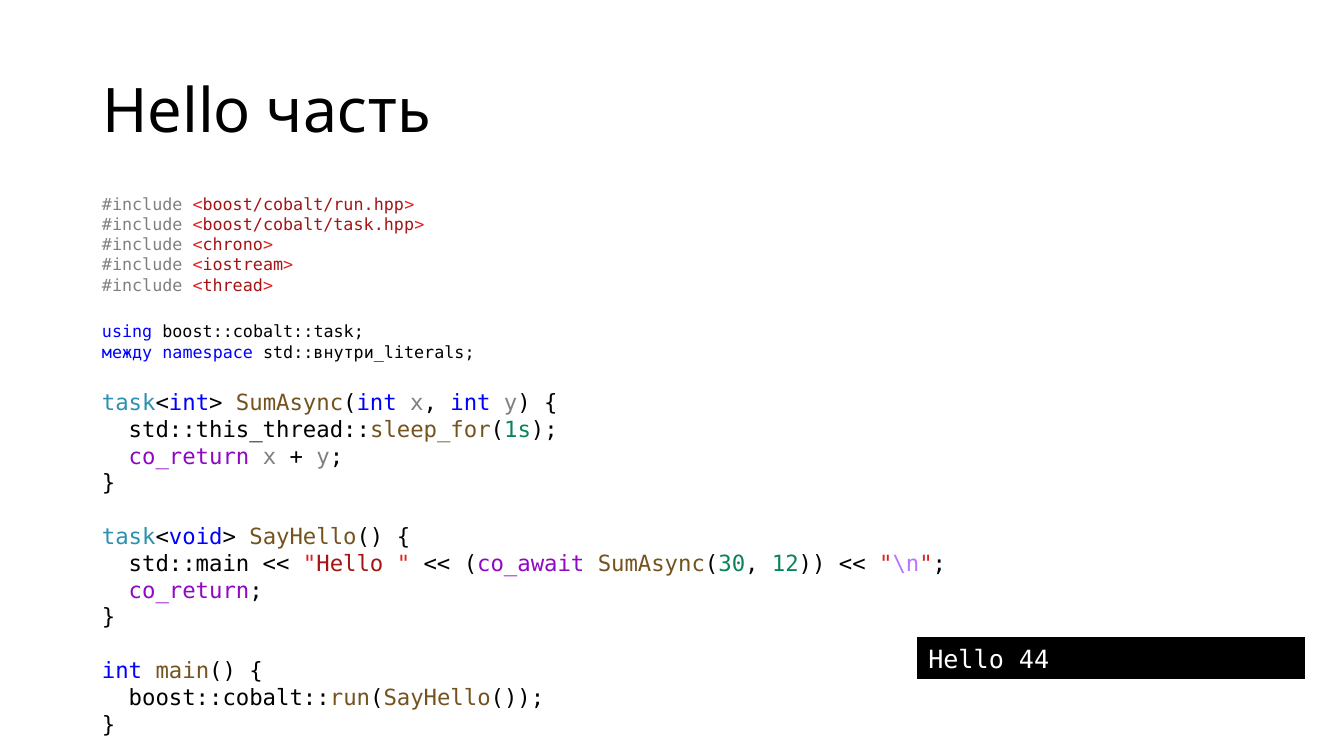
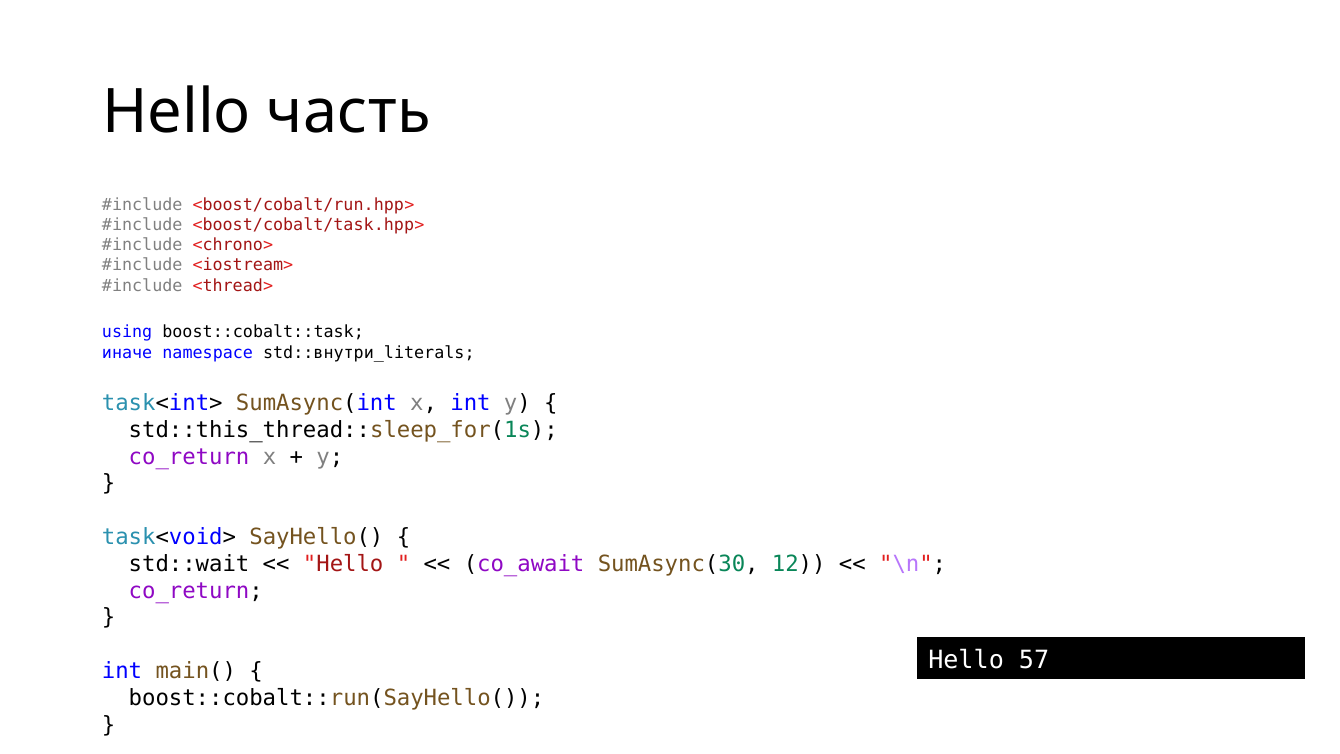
между: между -> иначе (127, 352)
std::main: std::main -> std::wait (189, 564)
44: 44 -> 57 (1034, 660)
